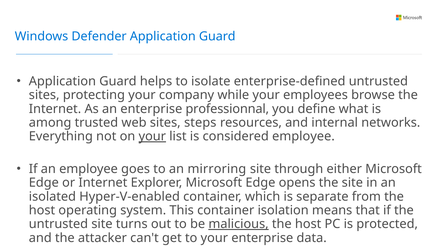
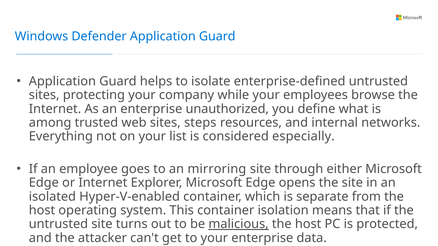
professionnal: professionnal -> unauthorized (227, 109)
your underline: present -> none (152, 137)
considered employee: employee -> especially (303, 137)
